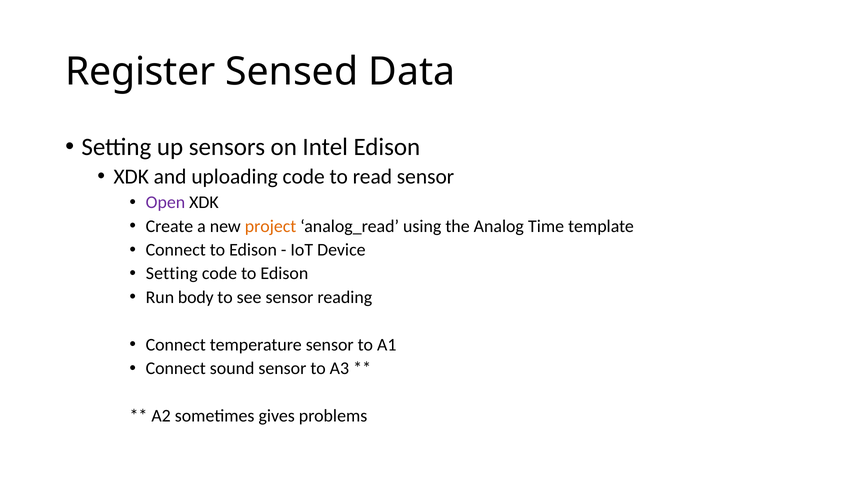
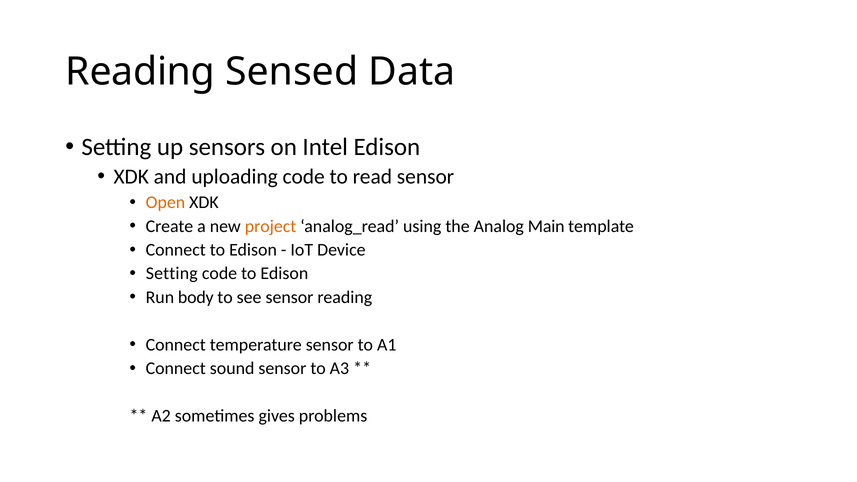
Register: Register -> Reading (140, 72)
Open colour: purple -> orange (165, 202)
Time: Time -> Main (546, 226)
